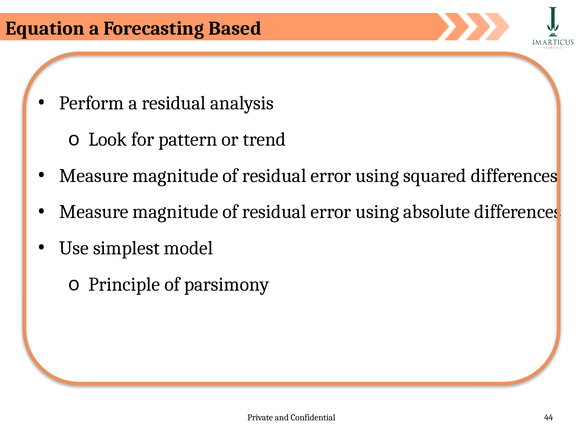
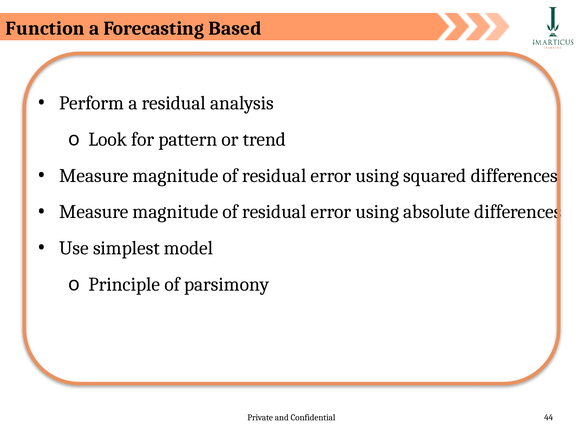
Equation: Equation -> Function (45, 28)
